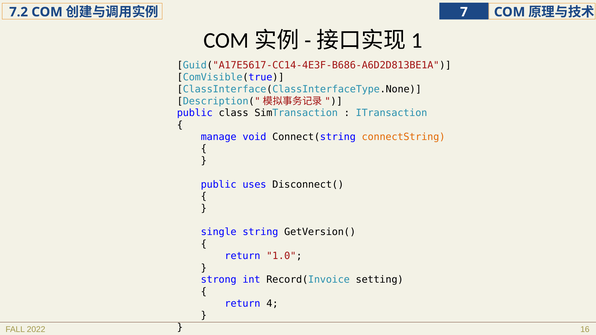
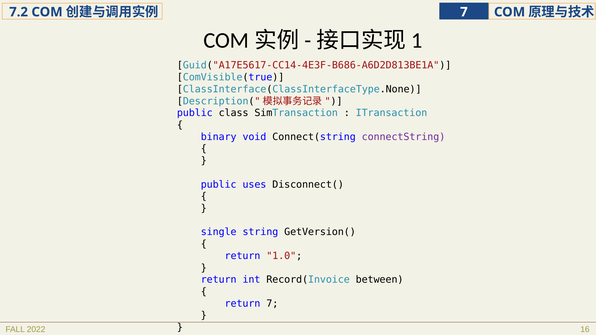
manage: manage -> binary (219, 137)
connectString colour: orange -> purple (403, 137)
strong: strong -> return (219, 280)
setting: setting -> between (380, 280)
return 4: 4 -> 7 (272, 304)
